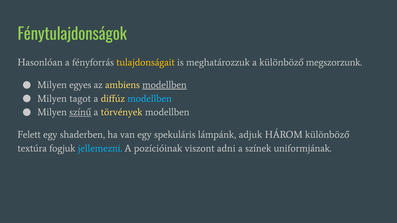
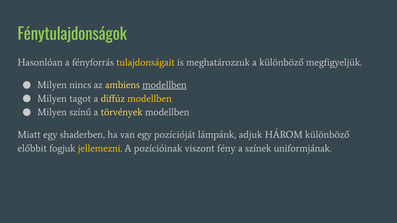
megszorzunk: megszorzunk -> megfigyeljük (334, 62)
egyes: egyes -> nincs (80, 85)
modellben colour: light blue -> yellow (150, 99)
színű underline: present -> none (80, 112)
Felett: Felett -> Miatt (29, 135)
spekuláris: spekuláris -> pozícióját (175, 135)
textúra: textúra -> előbbit (32, 149)
jellemezni colour: light blue -> yellow (100, 149)
adni: adni -> fény (226, 149)
